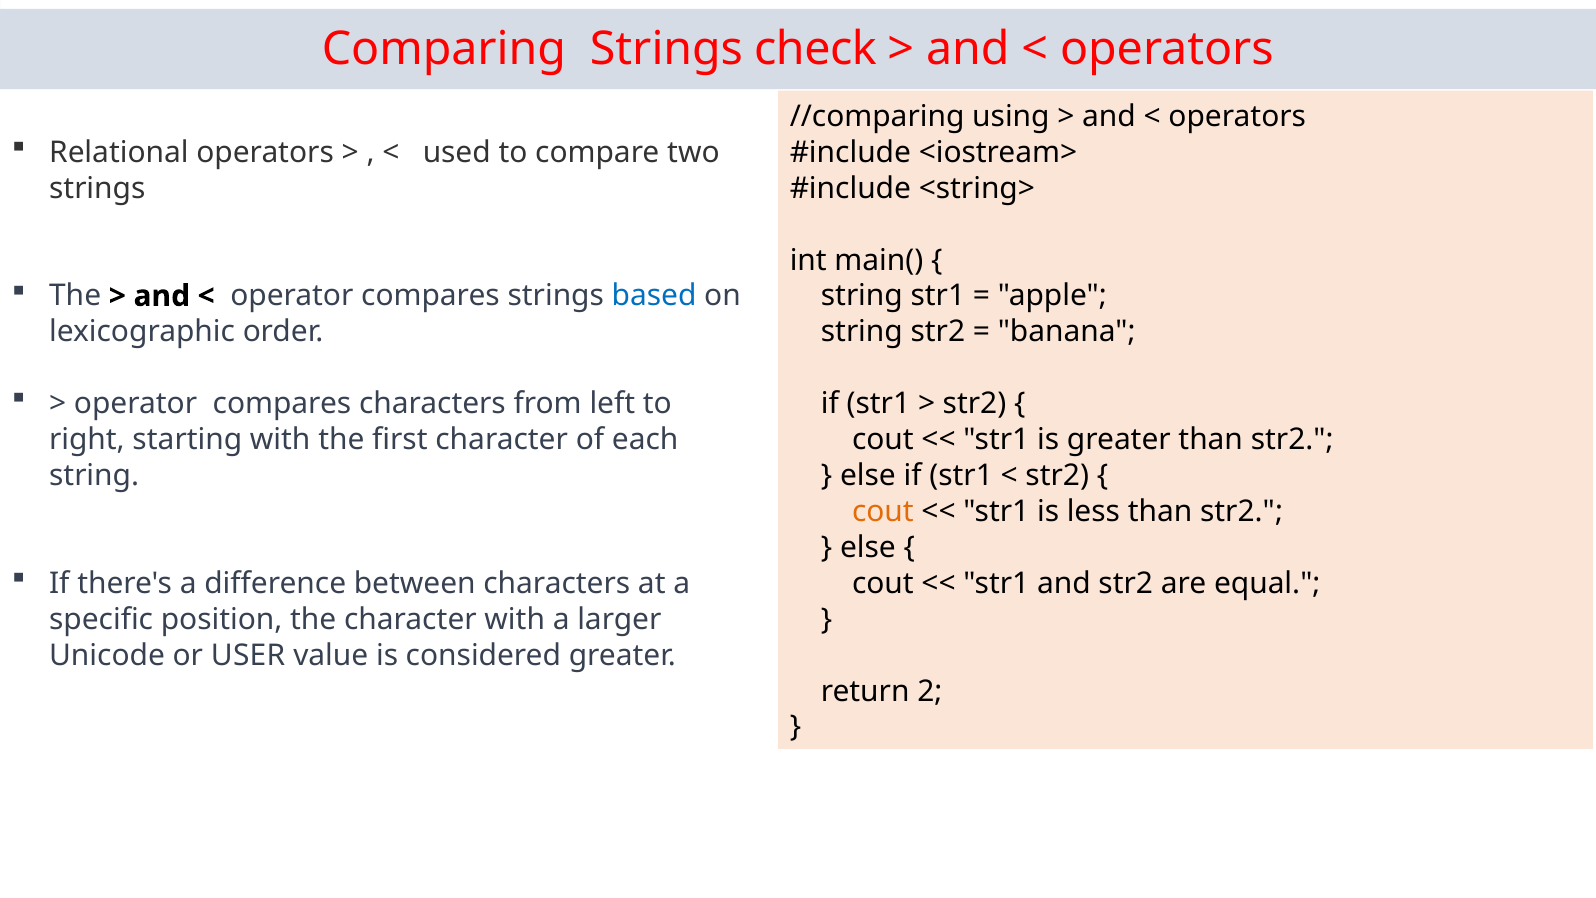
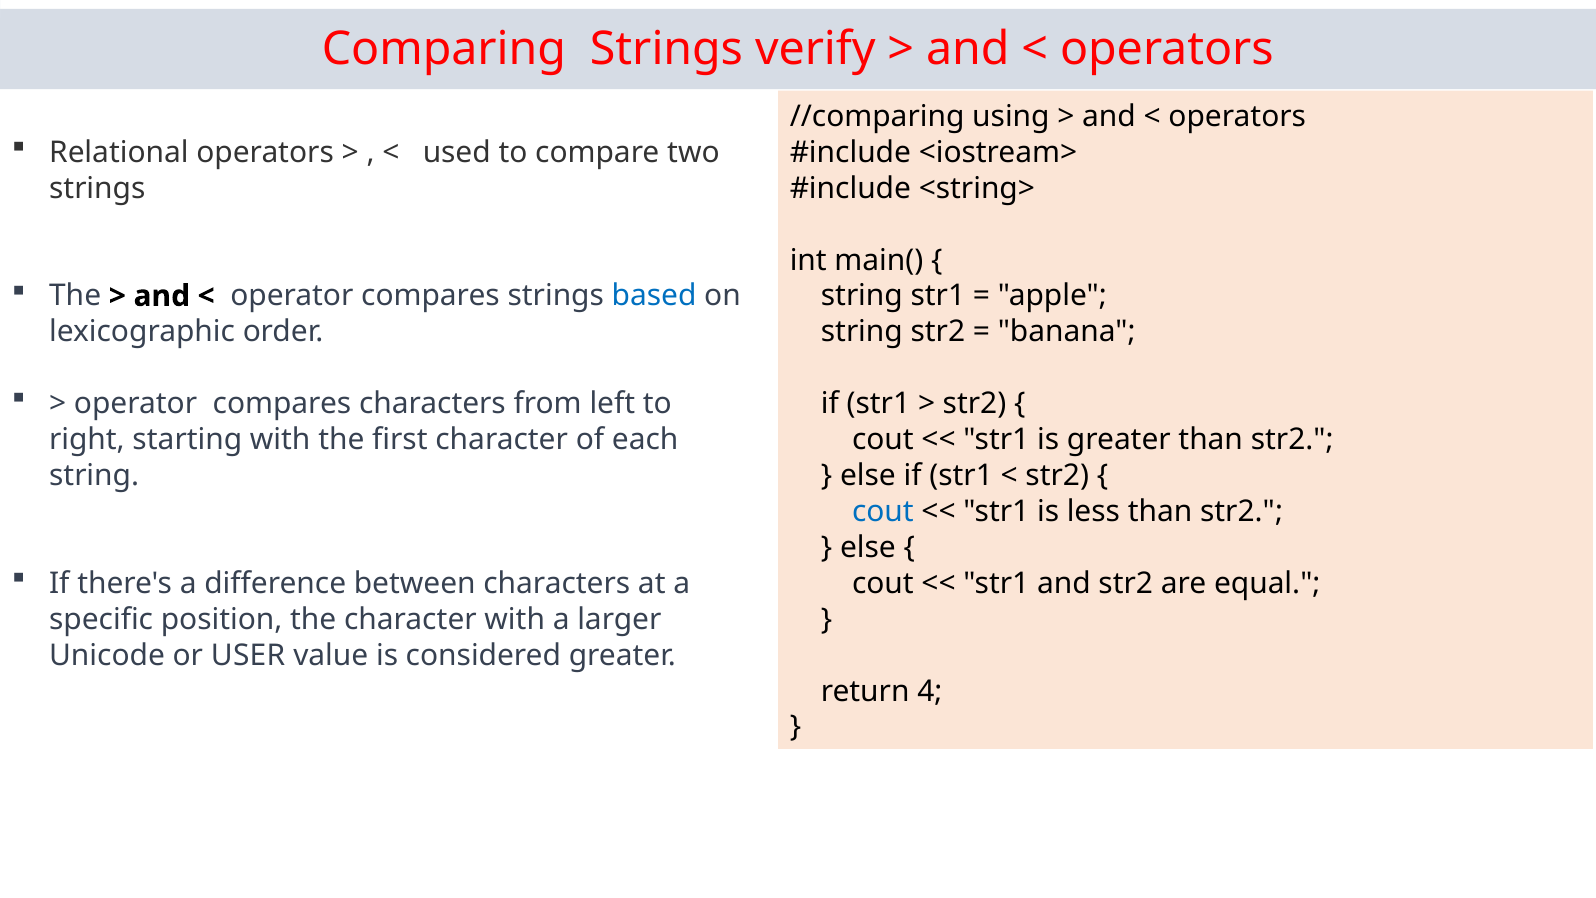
check: check -> verify (815, 49)
cout colour: orange -> blue (883, 511)
2: 2 -> 4 (930, 691)
